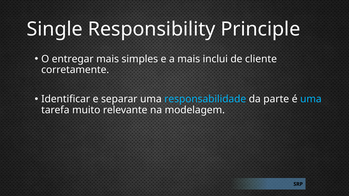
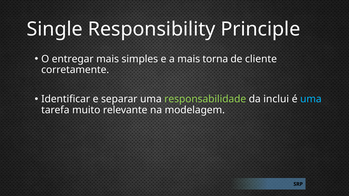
inclui: inclui -> torna (215, 59)
responsabilidade colour: light blue -> light green (205, 99)
parte: parte -> inclui (276, 99)
